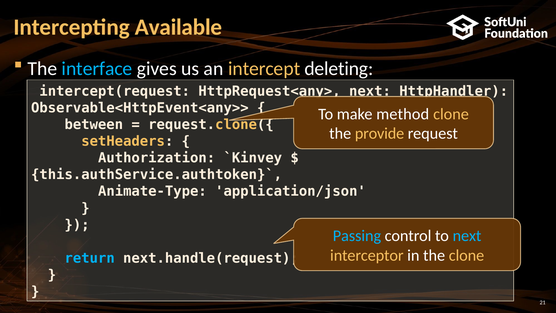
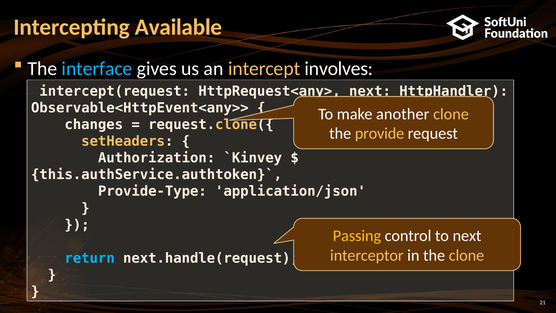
deleting: deleting -> involves (339, 69)
method: method -> another (403, 114)
between: between -> changes (94, 125)
Animate-Type: Animate-Type -> Provide-Type (152, 191)
Passing colour: light blue -> yellow (357, 236)
next colour: light blue -> white (467, 236)
